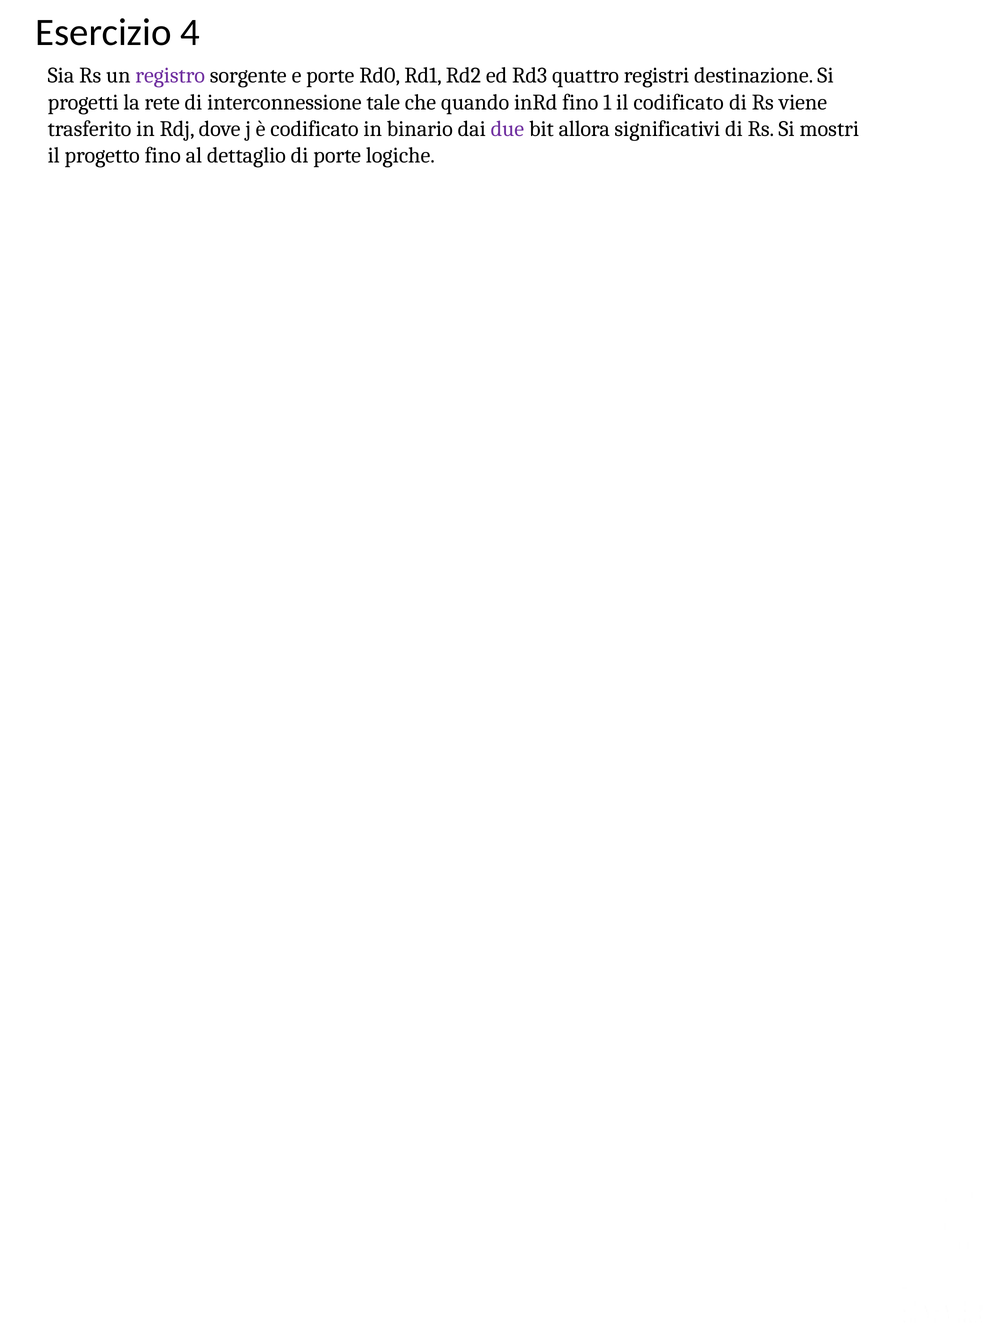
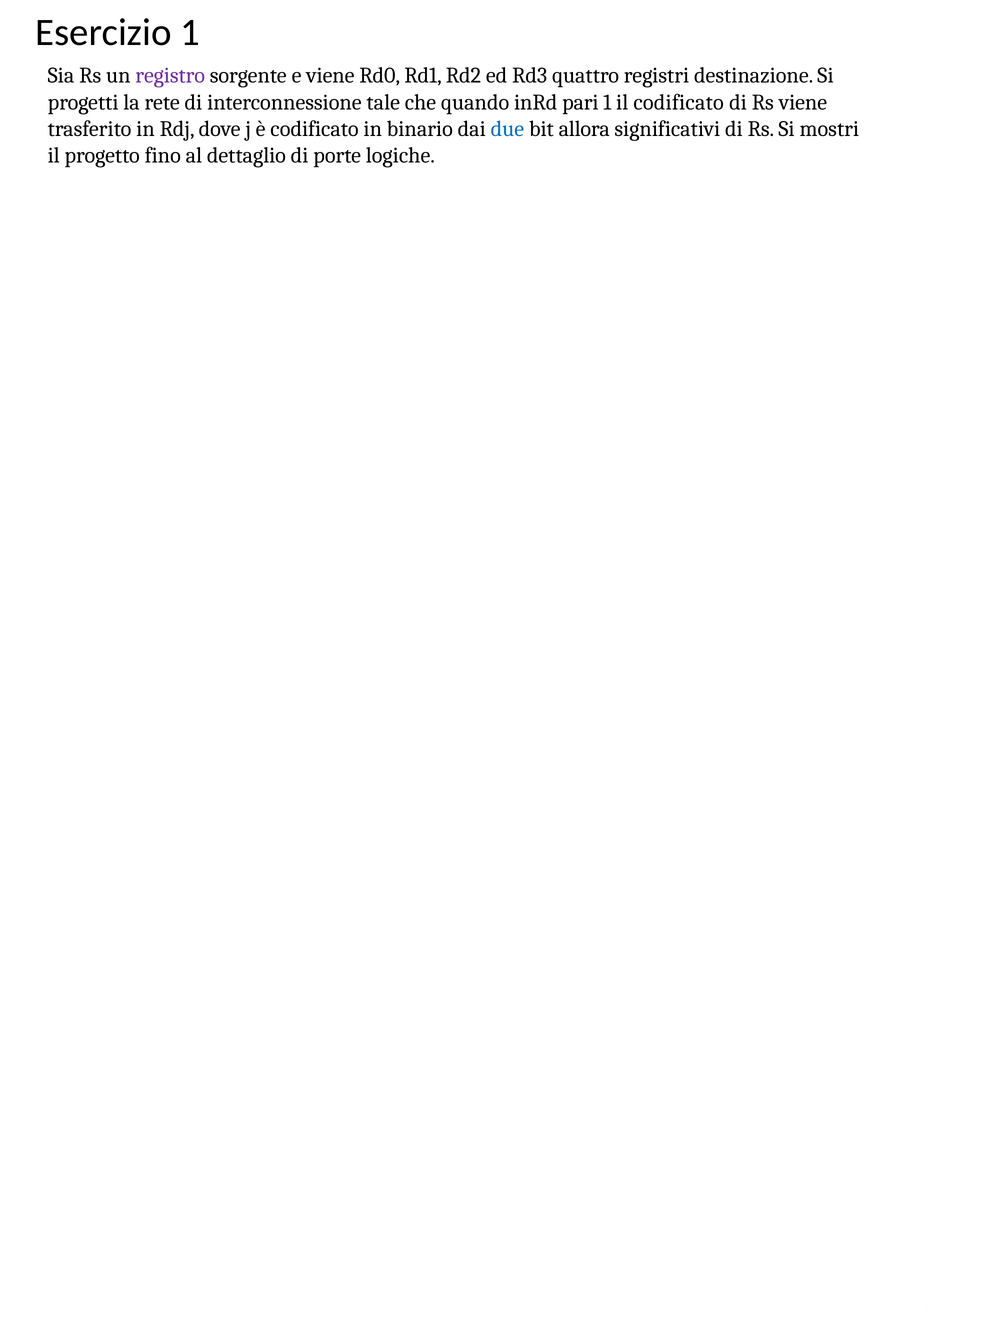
Esercizio 4: 4 -> 1 (190, 33)
e porte: porte -> viene (330, 76)
inRd fino: fino -> pari (580, 102)
due colour: purple -> blue (507, 129)
